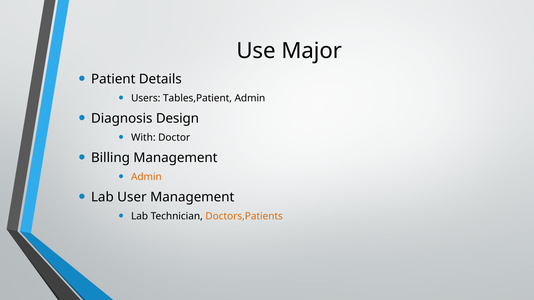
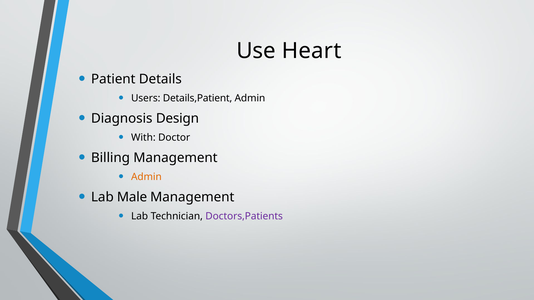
Major: Major -> Heart (312, 51)
Tables,Patient: Tables,Patient -> Details,Patient (198, 98)
User: User -> Male (132, 197)
Doctors,Patients colour: orange -> purple (244, 217)
